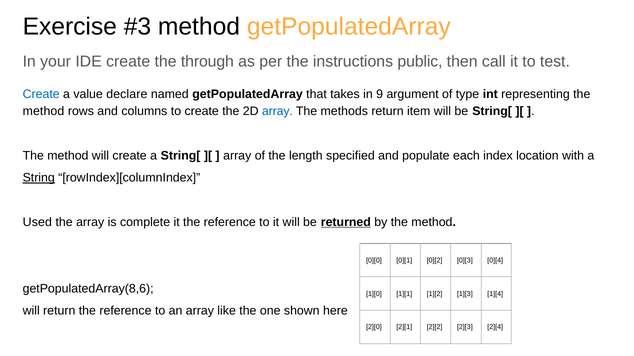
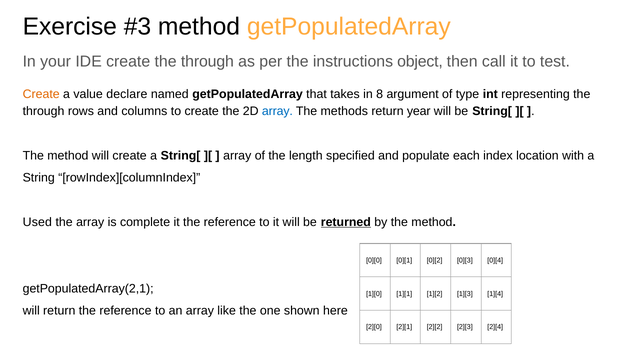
public: public -> object (420, 61)
Create colour: blue -> orange (41, 94)
9: 9 -> 8 (380, 94)
method: method -> through (44, 111)
item: item -> year (419, 111)
String underline: present -> none (39, 178)
getPopulatedArray(8,6: getPopulatedArray(8,6 -> getPopulatedArray(2,1 (88, 289)
